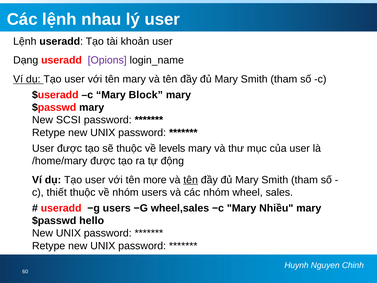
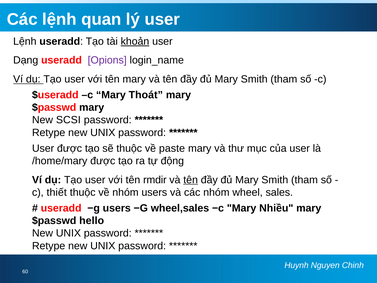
nhau: nhau -> quan (101, 19)
khoản underline: none -> present (135, 41)
Block: Block -> Thoát (146, 95)
levels: levels -> paste (172, 148)
more: more -> rmdir (155, 180)
